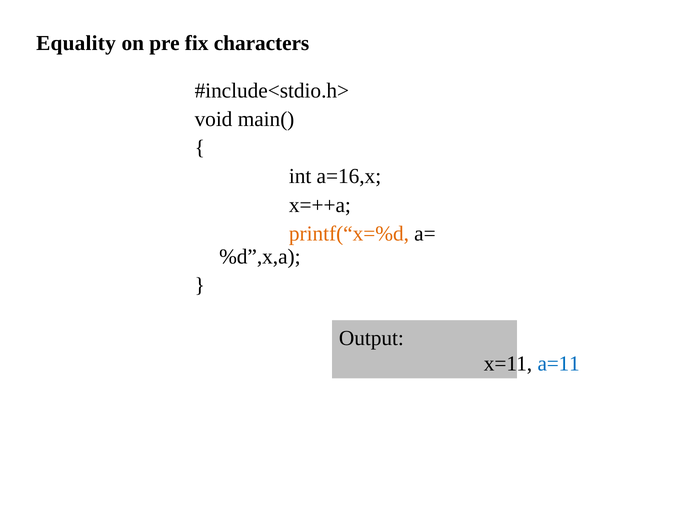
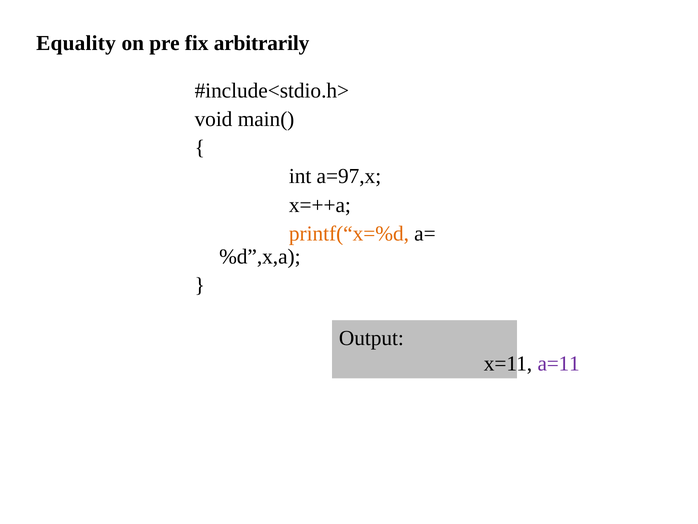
characters: characters -> arbitrarily (262, 43)
a=16,x: a=16,x -> a=97,x (349, 176)
a=11 colour: blue -> purple (559, 363)
